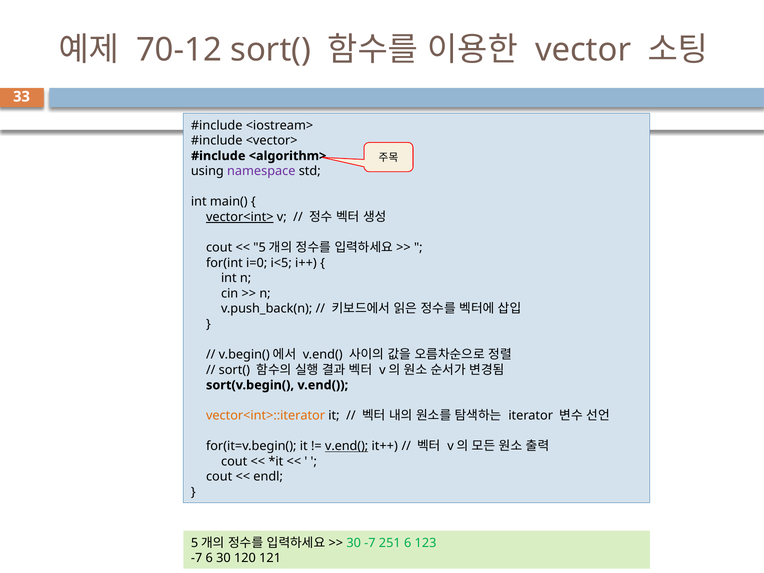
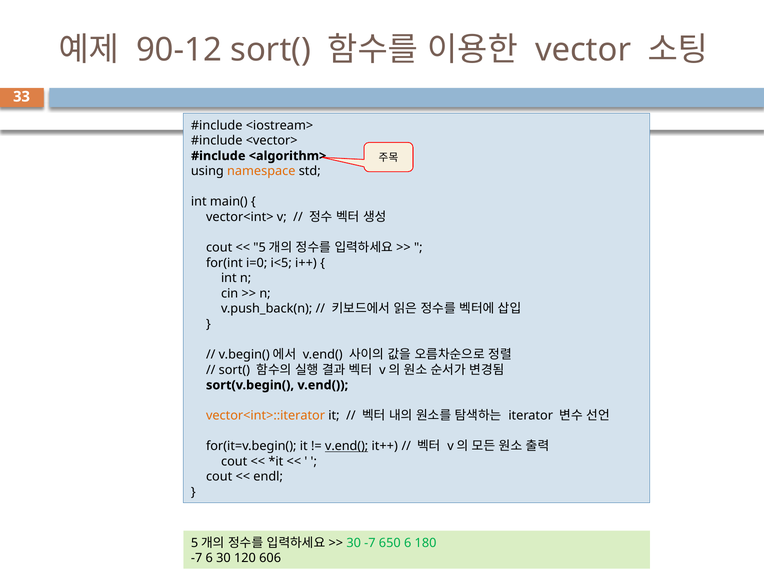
70-12: 70-12 -> 90-12 (179, 50)
namespace colour: purple -> orange (261, 171)
vector<int> underline: present -> none (240, 217)
251: 251 -> 650 (390, 543)
123: 123 -> 180 (426, 543)
121: 121 -> 606 (270, 558)
